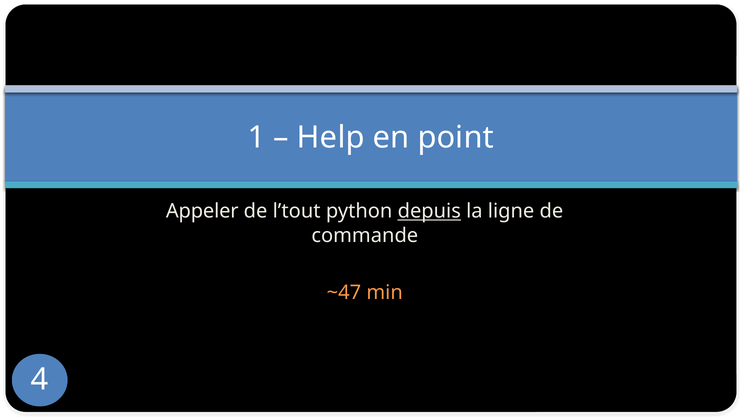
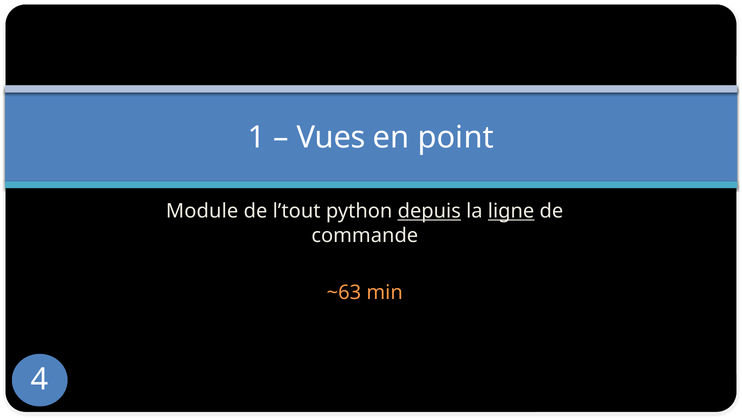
Help: Help -> Vues (331, 137)
Appeler: Appeler -> Module (202, 211)
ligne underline: none -> present (511, 211)
~47: ~47 -> ~63 (344, 292)
